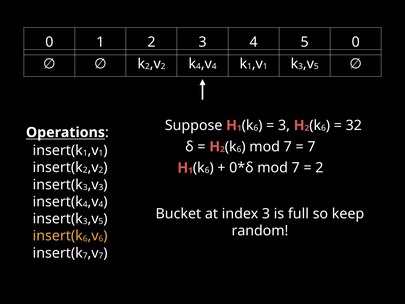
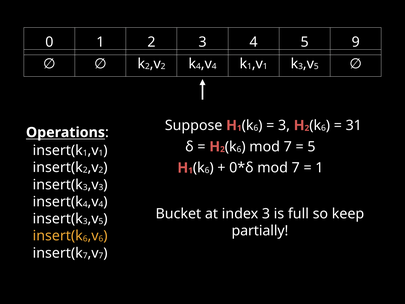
5 0: 0 -> 9 (356, 42)
32: 32 -> 31 (354, 125)
7: 7 -> 5 (311, 147)
2: 2 -> 1 (319, 168)
random: random -> partially (260, 231)
